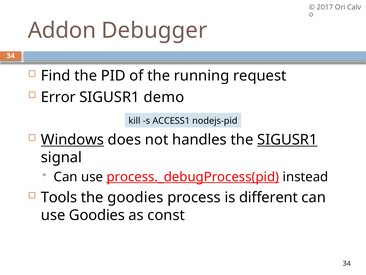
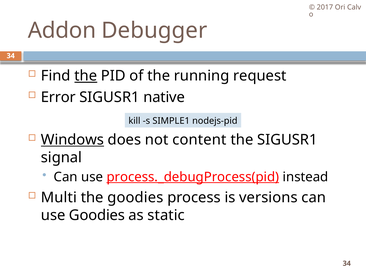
the underline: none -> present (86, 76)
demo: demo -> native (164, 97)
ACCESS1: ACCESS1 -> SIMPLE1 (171, 121)
handles: handles -> content (199, 139)
SIGUSR1 underline: present -> none (287, 139)
Tools: Tools -> Multi (59, 197)
different: different -> versions (268, 197)
const: const -> static (166, 215)
